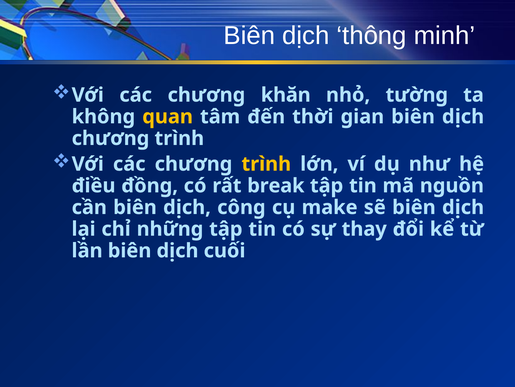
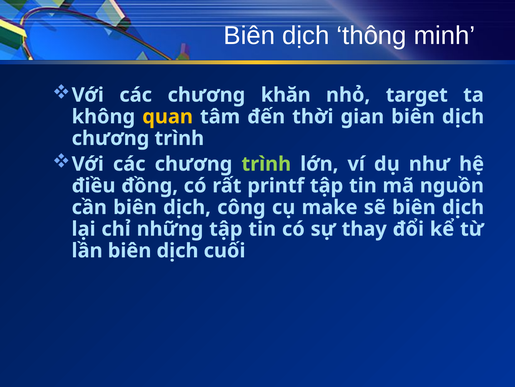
tường: tường -> target (417, 95)
trình colour: yellow -> light green (266, 164)
break: break -> printf (276, 185)
